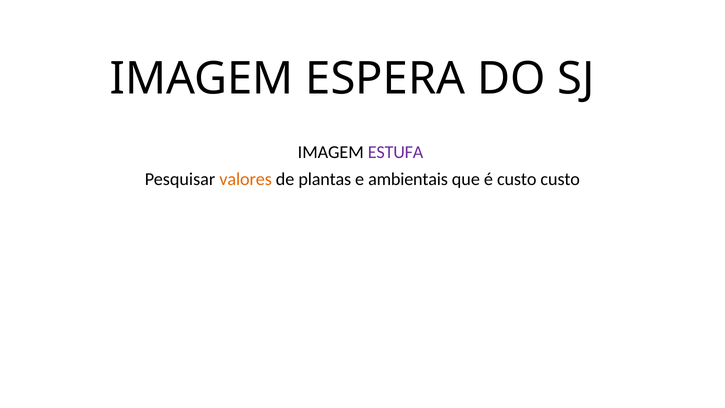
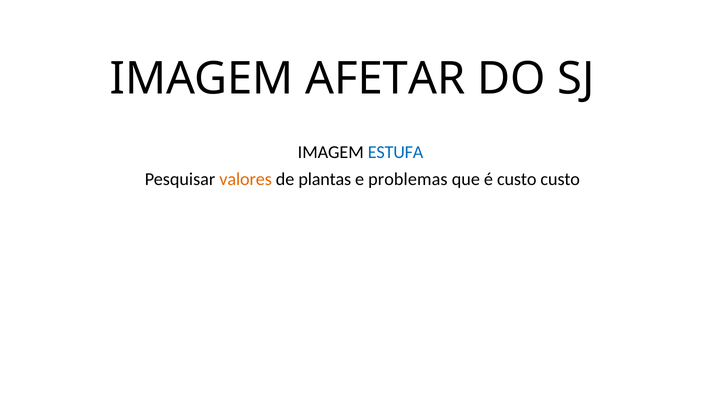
ESPERA: ESPERA -> AFETAR (385, 79)
ESTUFA colour: purple -> blue (396, 152)
ambientais: ambientais -> problemas (408, 179)
